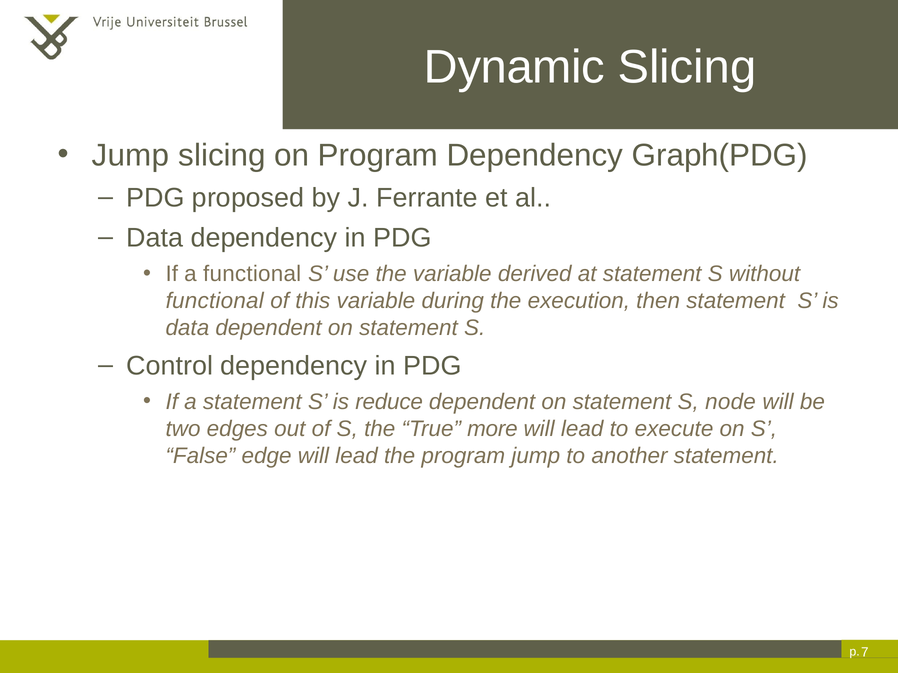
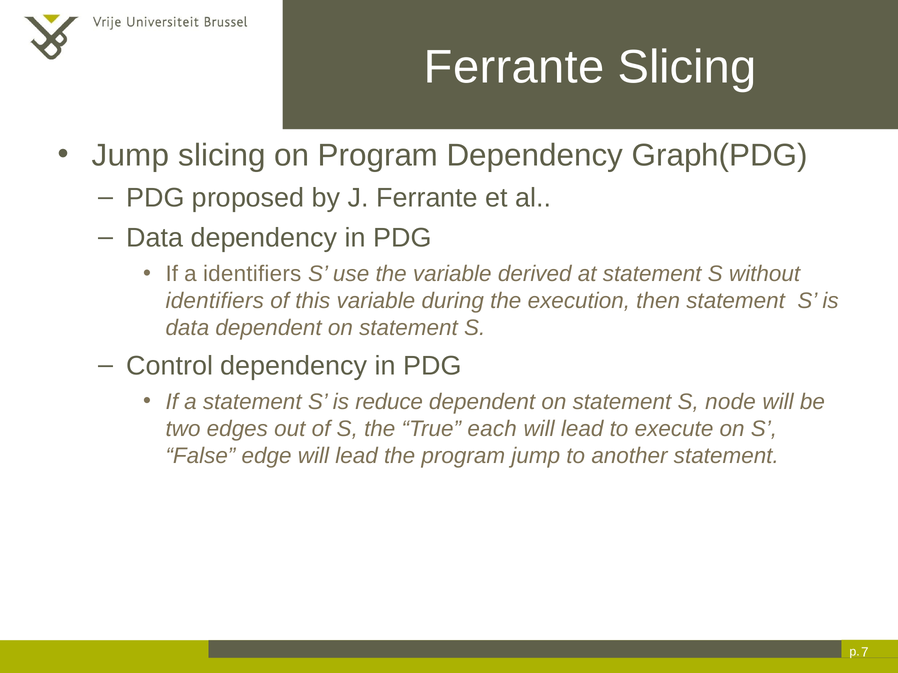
Dynamic: Dynamic -> Ferrante (514, 67)
a functional: functional -> identifiers (252, 274)
functional: functional -> identifiers (215, 301)
more: more -> each (492, 429)
